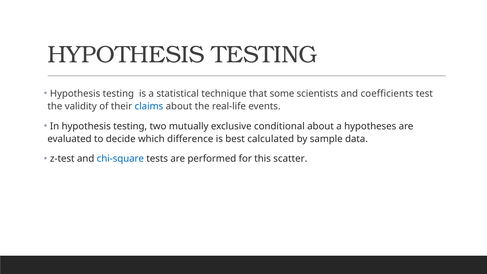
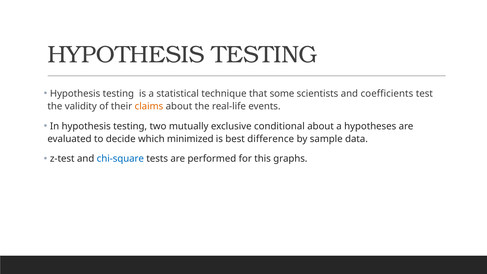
claims colour: blue -> orange (149, 106)
difference: difference -> minimized (190, 139)
calculated: calculated -> difference (271, 139)
scatter: scatter -> graphs (290, 159)
